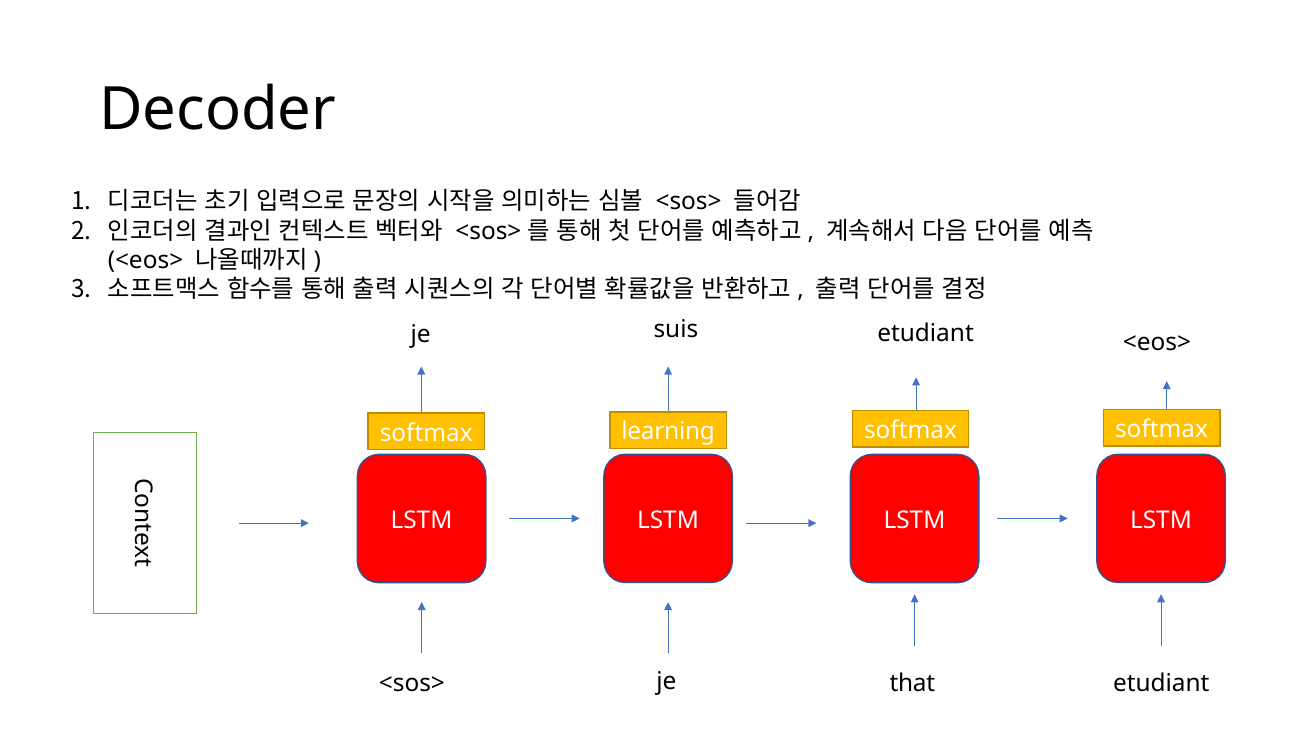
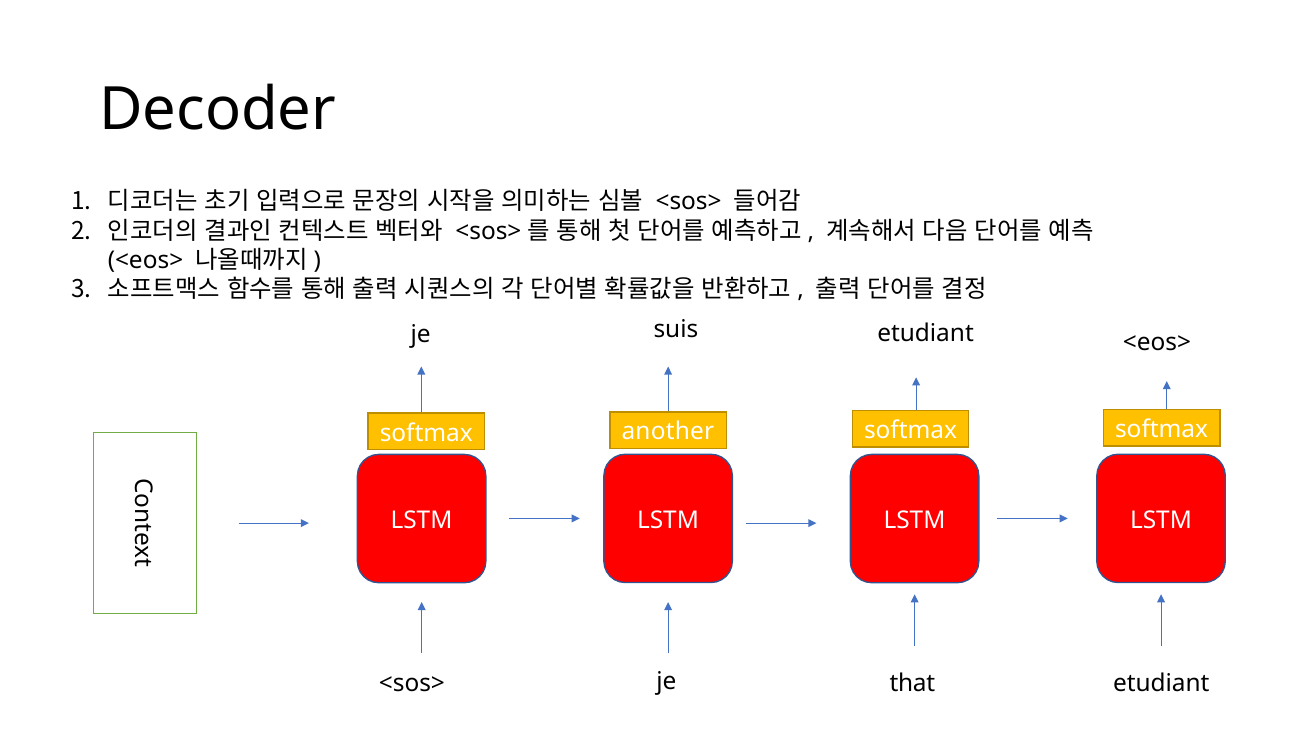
learning: learning -> another (668, 431)
